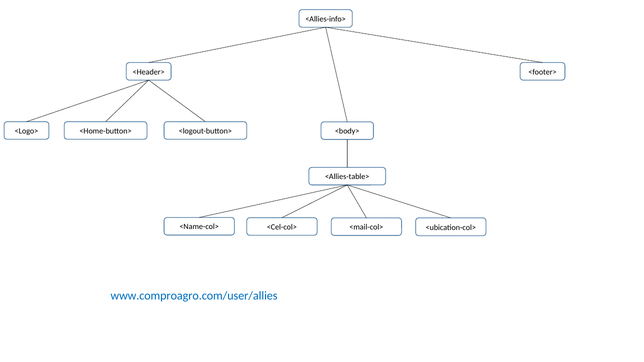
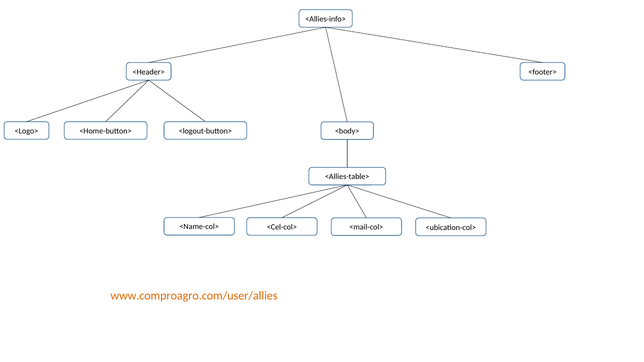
www.comproagro.com/user/allies colour: blue -> orange (194, 296)
